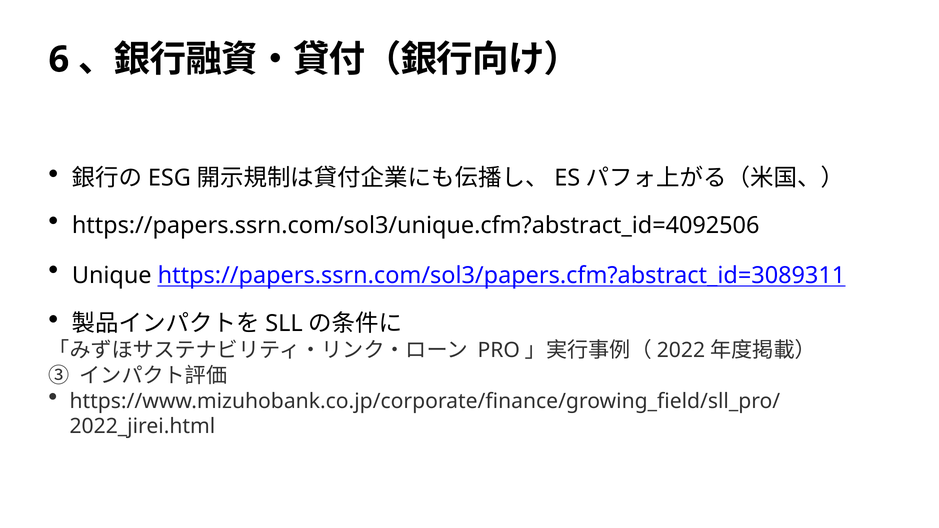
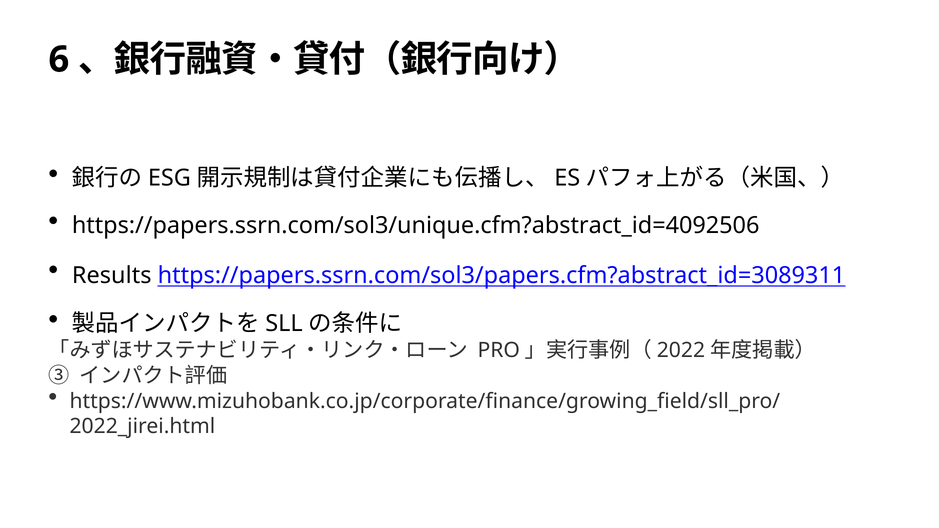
Unique: Unique -> Results (112, 276)
